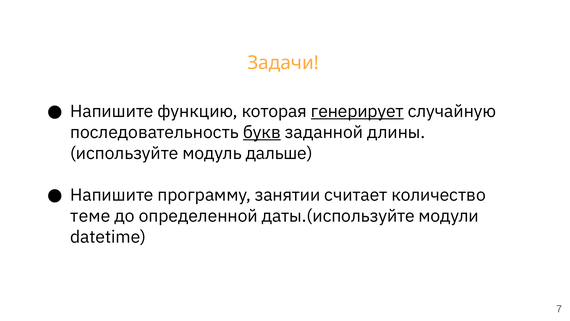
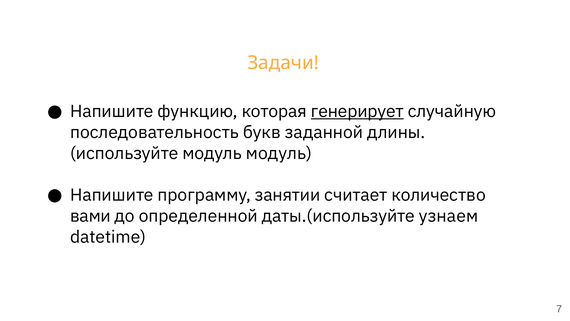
букв underline: present -> none (262, 132)
модуль дальше: дальше -> модуль (279, 153)
теме: теме -> вами (90, 216)
модули: модули -> узнаем (449, 216)
